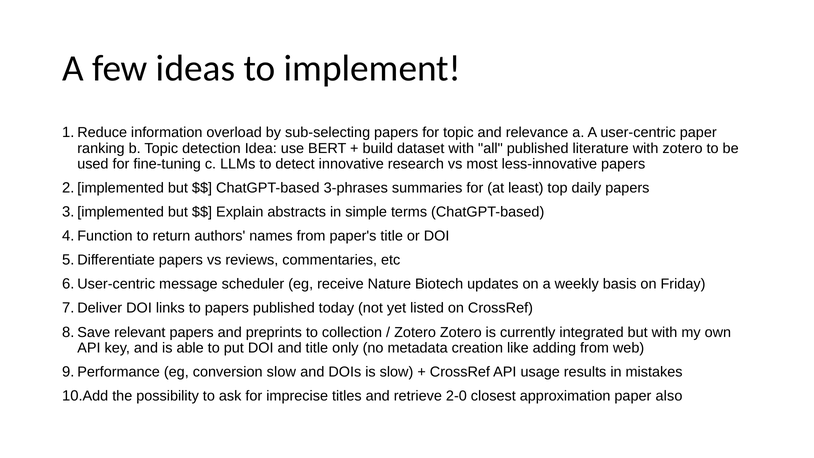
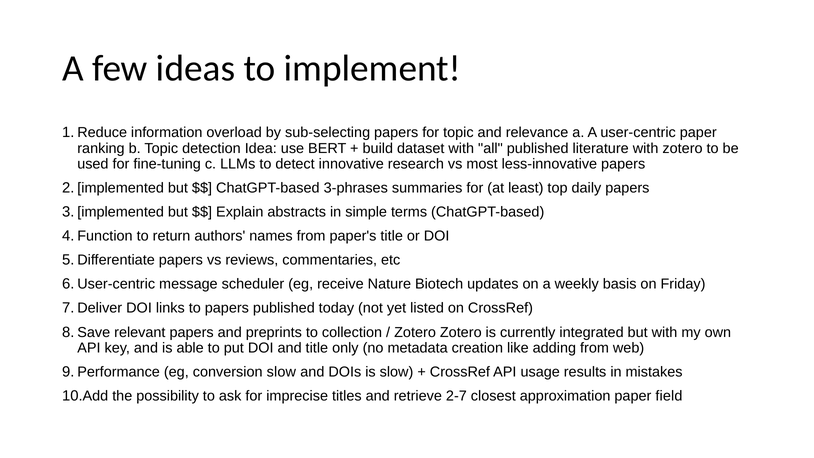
2-0: 2-0 -> 2-7 (456, 396)
also: also -> field (669, 396)
